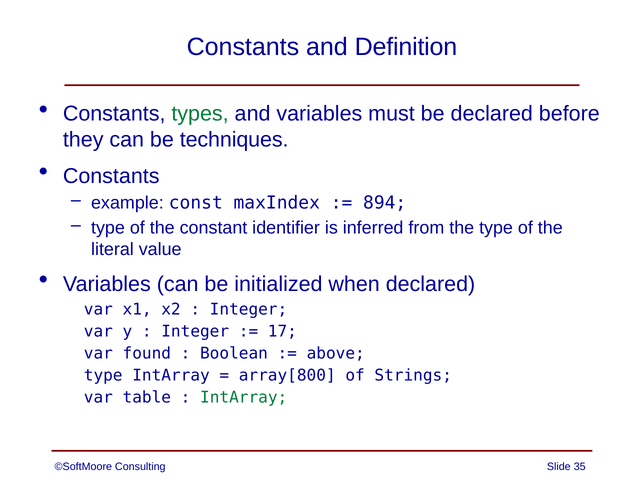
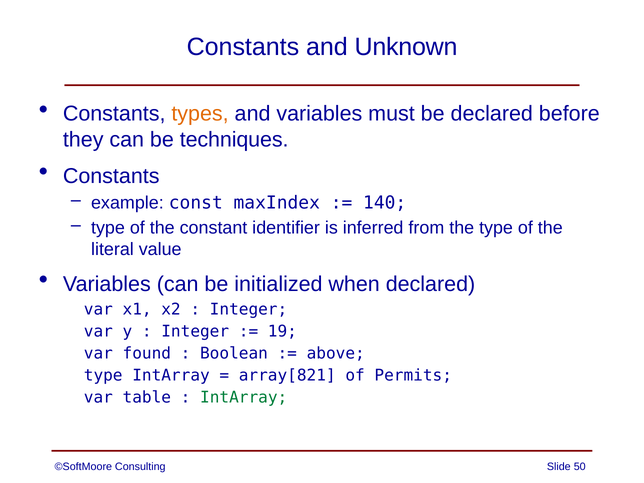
Definition: Definition -> Unknown (406, 47)
types colour: green -> orange (200, 114)
894: 894 -> 140 (385, 203)
17: 17 -> 19 (282, 331)
array[800: array[800 -> array[821 (287, 375)
Strings: Strings -> Permits (413, 375)
35: 35 -> 50 (580, 467)
